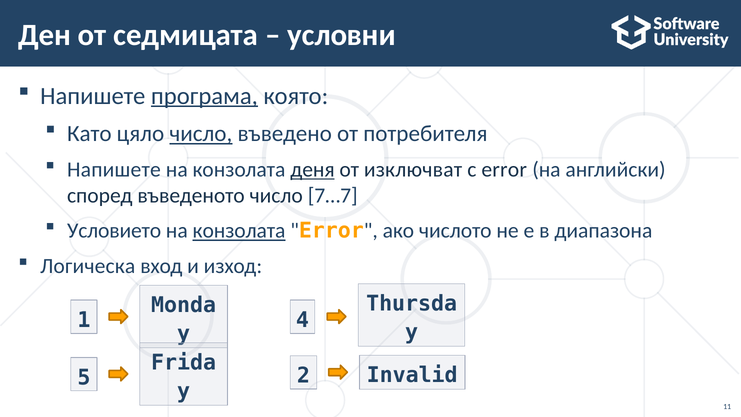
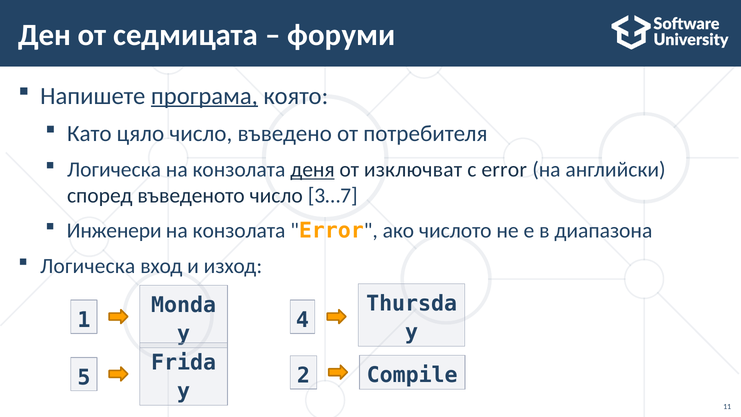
условни: условни -> форуми (341, 35)
число underline: present -> none (201, 134)
Напишете: Напишете -> Логическа (114, 170)
7…7: 7…7 -> 3…7 (333, 196)
Условието: Условието -> Инженери (114, 231)
конзолата underline: present -> none (239, 231)
Invalid: Invalid -> Compile (412, 375)
